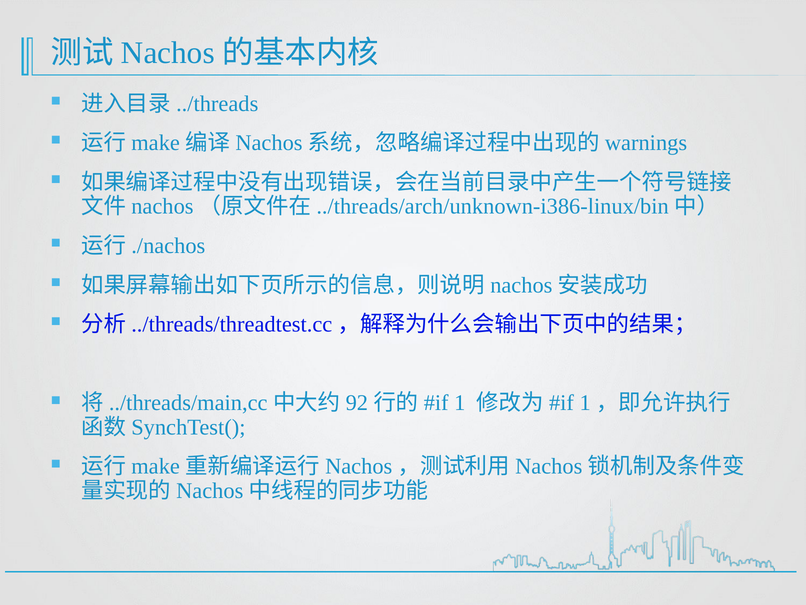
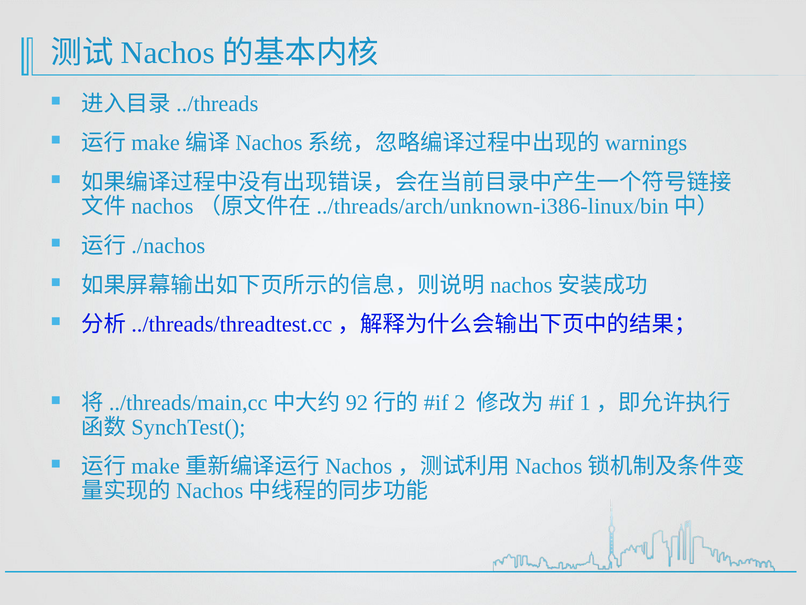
1: 1 -> 2 (460, 403)
